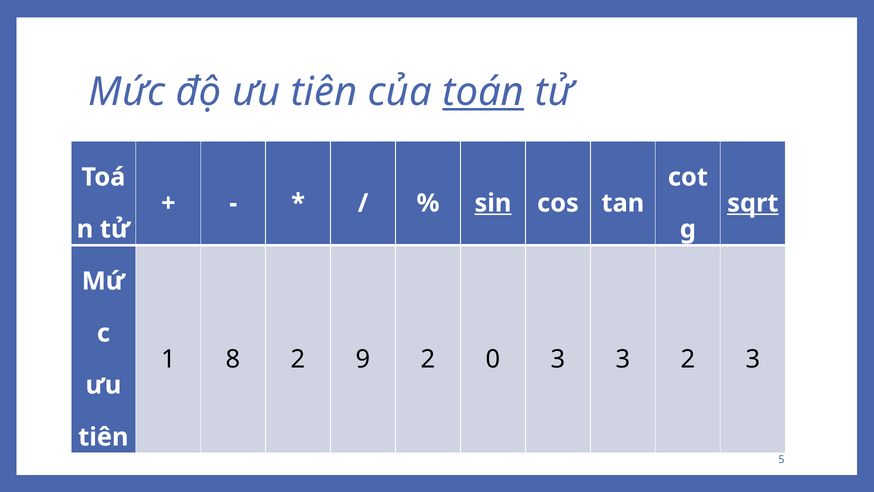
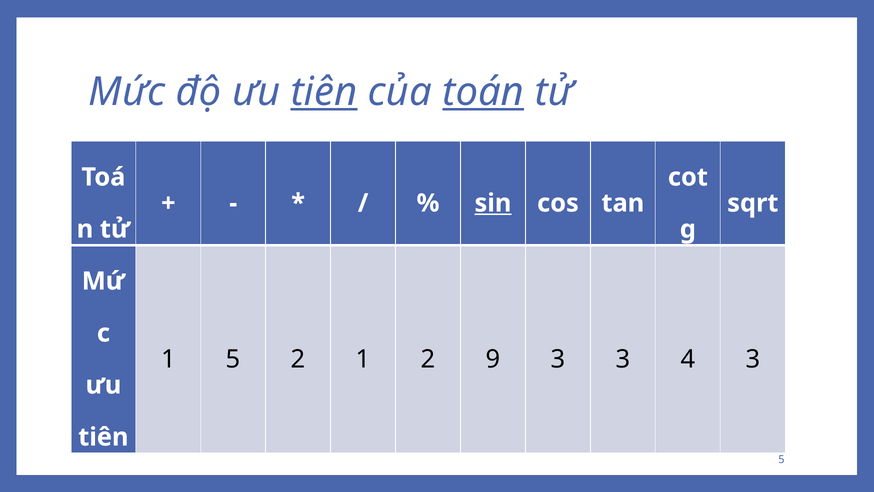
tiên underline: none -> present (324, 92)
sqrt underline: present -> none (753, 203)
1 8: 8 -> 5 (233, 359)
2 9: 9 -> 1 (363, 359)
0: 0 -> 9 (493, 359)
3 2: 2 -> 4 (688, 359)
